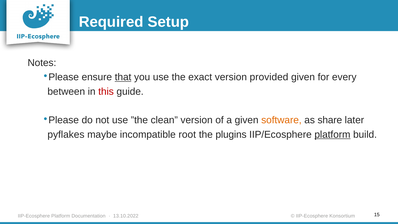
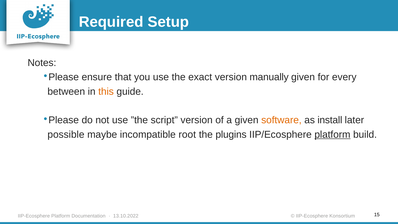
that underline: present -> none (123, 77)
provided: provided -> manually (269, 77)
this colour: red -> orange (106, 91)
clean: clean -> script (164, 120)
share: share -> install (330, 120)
pyflakes: pyflakes -> possible (66, 134)
